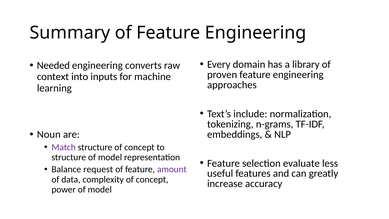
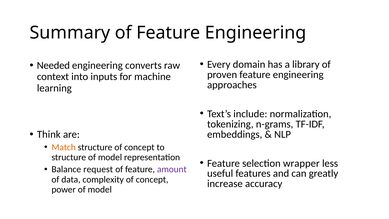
Noun: Noun -> Think (49, 134)
Match colour: purple -> orange (64, 147)
evaluate: evaluate -> wrapper (301, 163)
